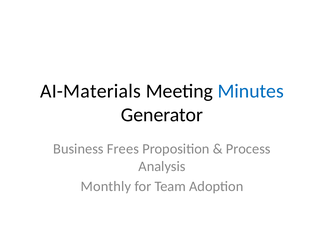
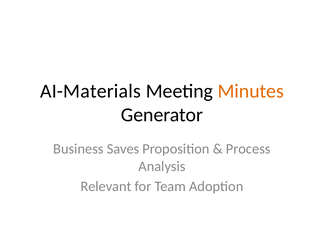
Minutes colour: blue -> orange (251, 91)
Frees: Frees -> Saves (123, 149)
Monthly: Monthly -> Relevant (106, 186)
